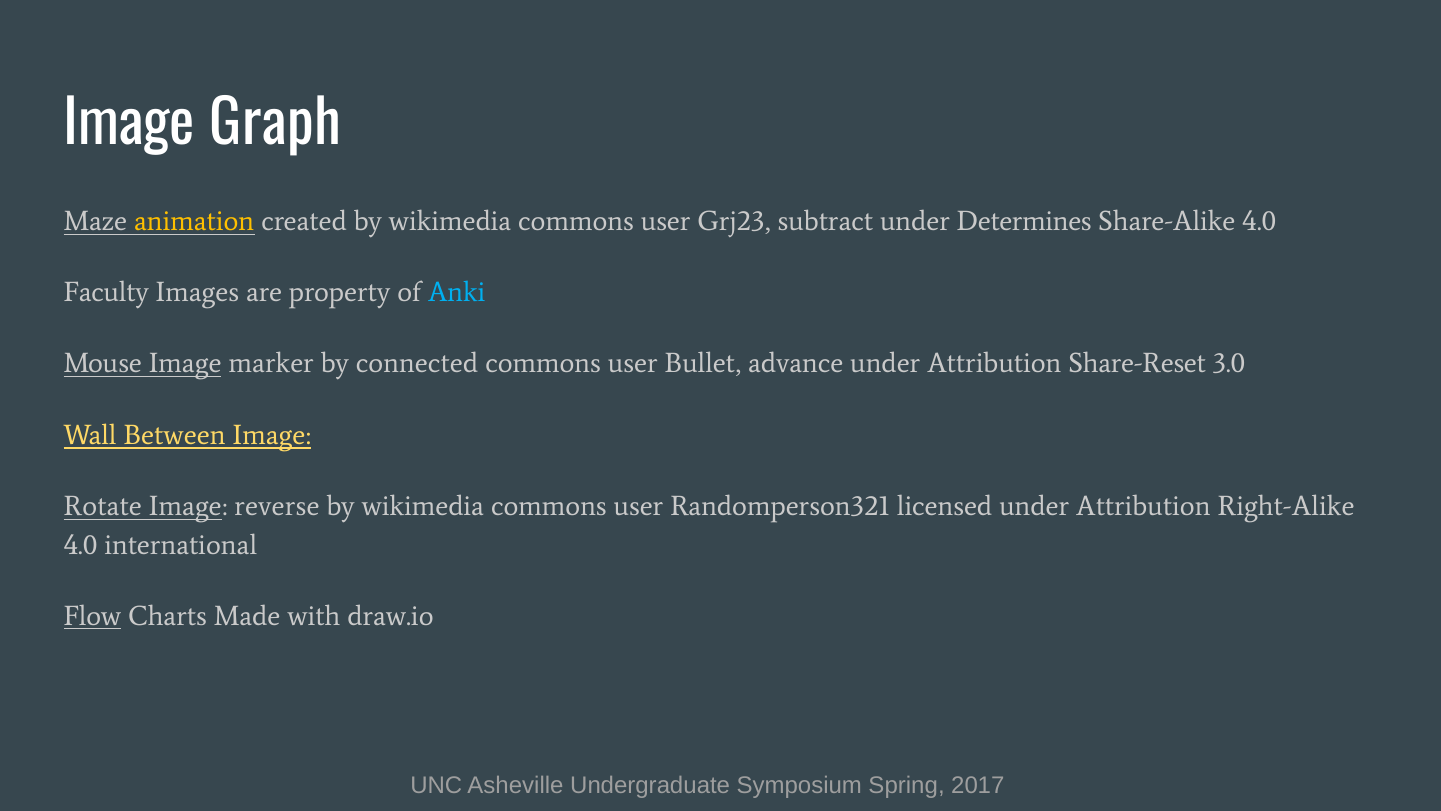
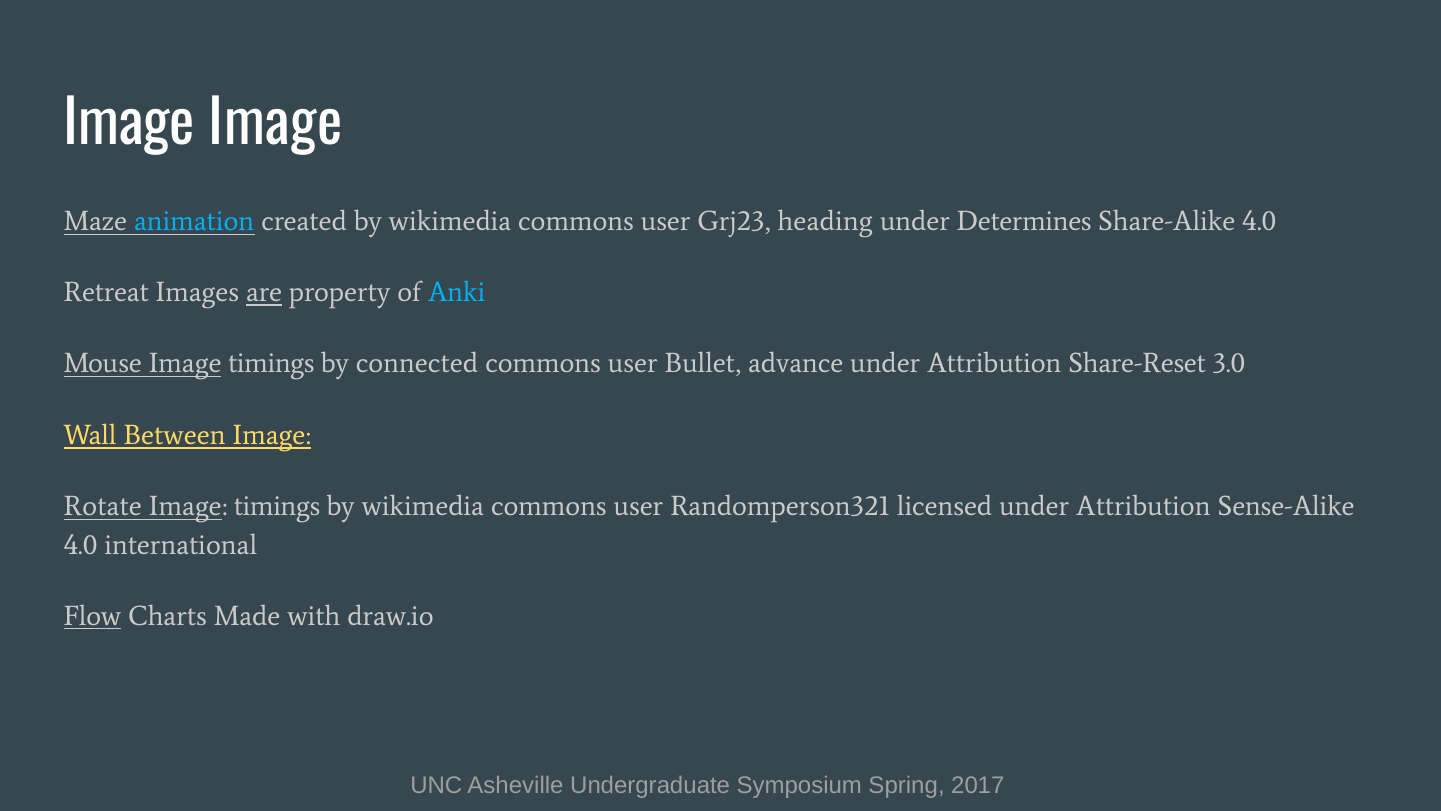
Image Graph: Graph -> Image (276, 125)
animation colour: yellow -> light blue (194, 221)
subtract: subtract -> heading (825, 221)
Faculty: Faculty -> Retreat (106, 293)
are underline: none -> present (264, 293)
Mouse Image marker: marker -> timings (271, 363)
reverse: reverse -> timings (277, 506)
Right-Alike: Right-Alike -> Sense-Alike (1286, 506)
